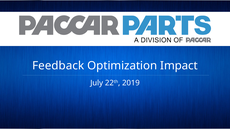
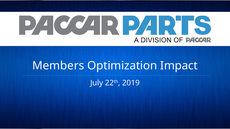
Feedback: Feedback -> Members (58, 66)
